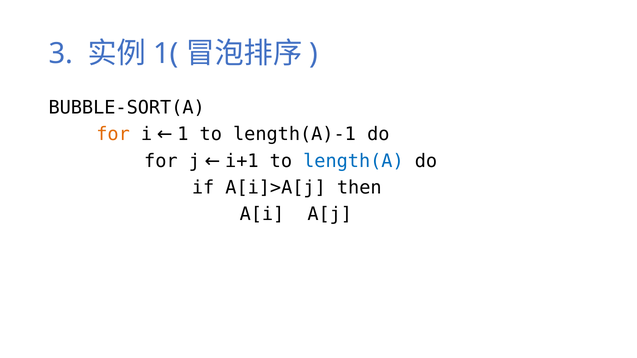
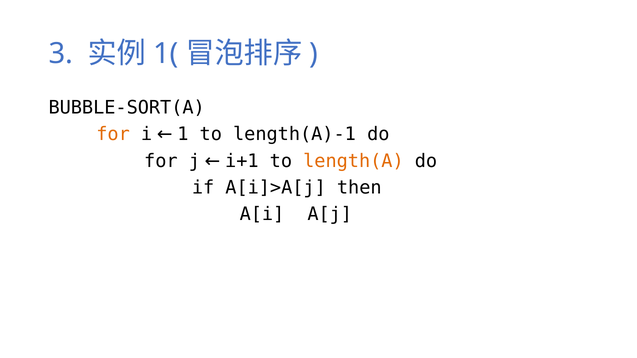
length(A colour: blue -> orange (353, 161)
